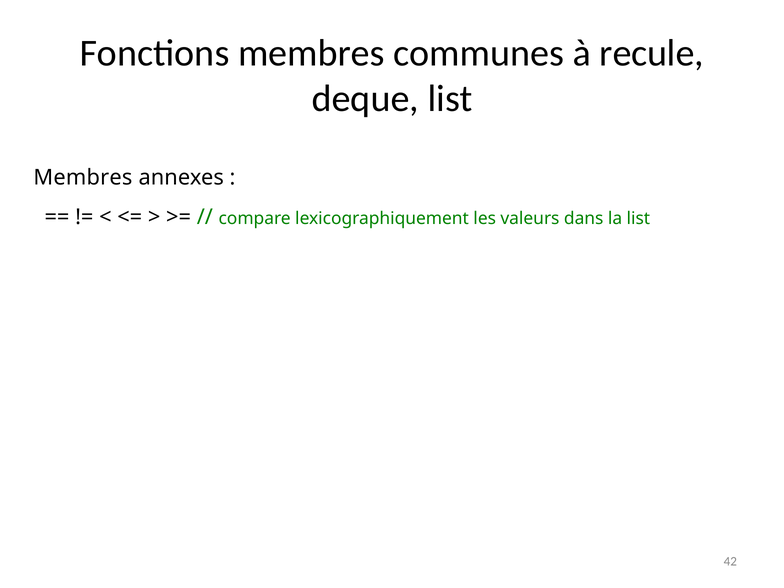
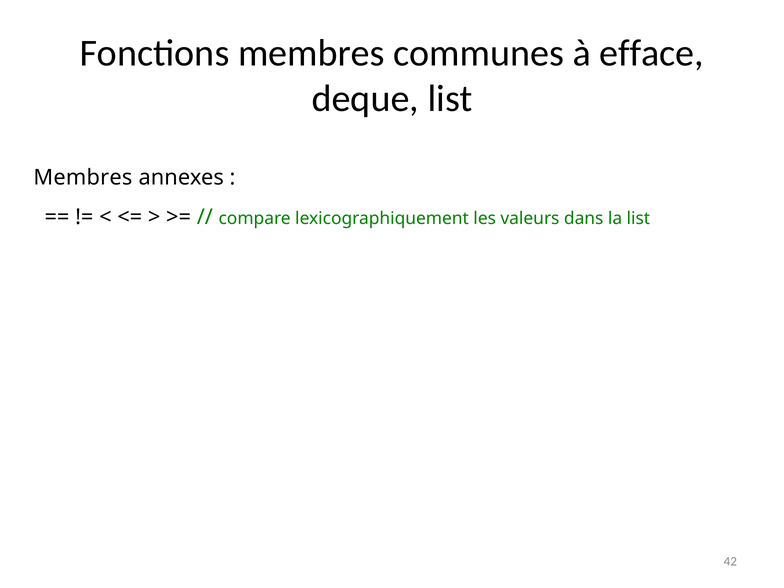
recule: recule -> efface (652, 53)
